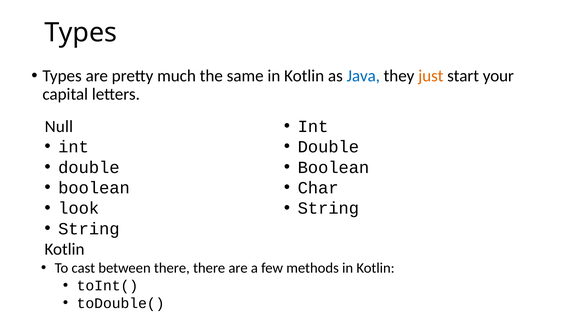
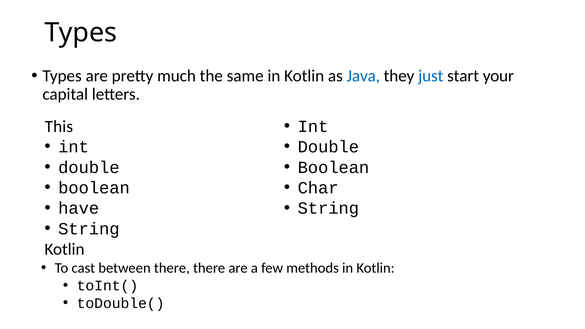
just colour: orange -> blue (431, 76)
Null: Null -> This (59, 126)
look: look -> have (79, 208)
